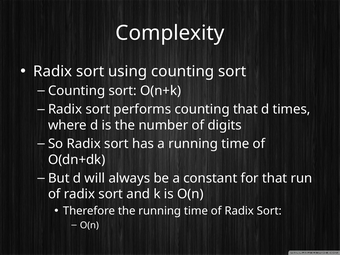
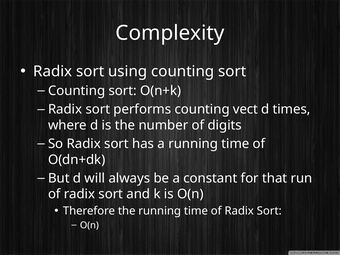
counting that: that -> vect (245, 109)
